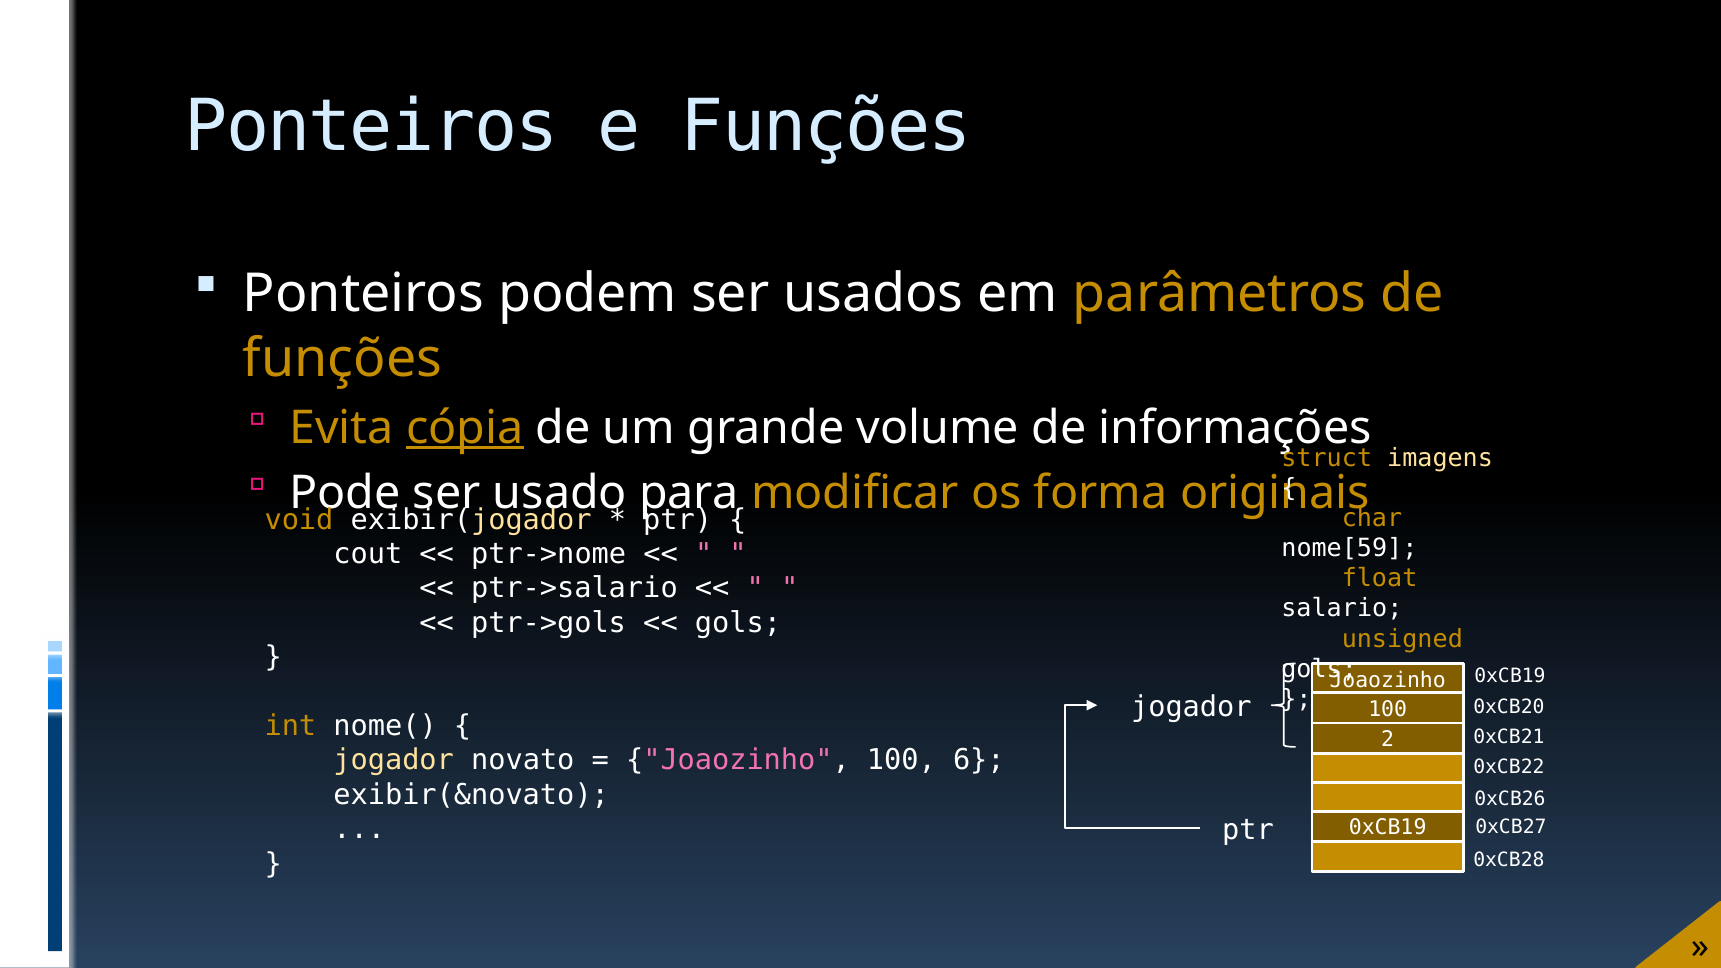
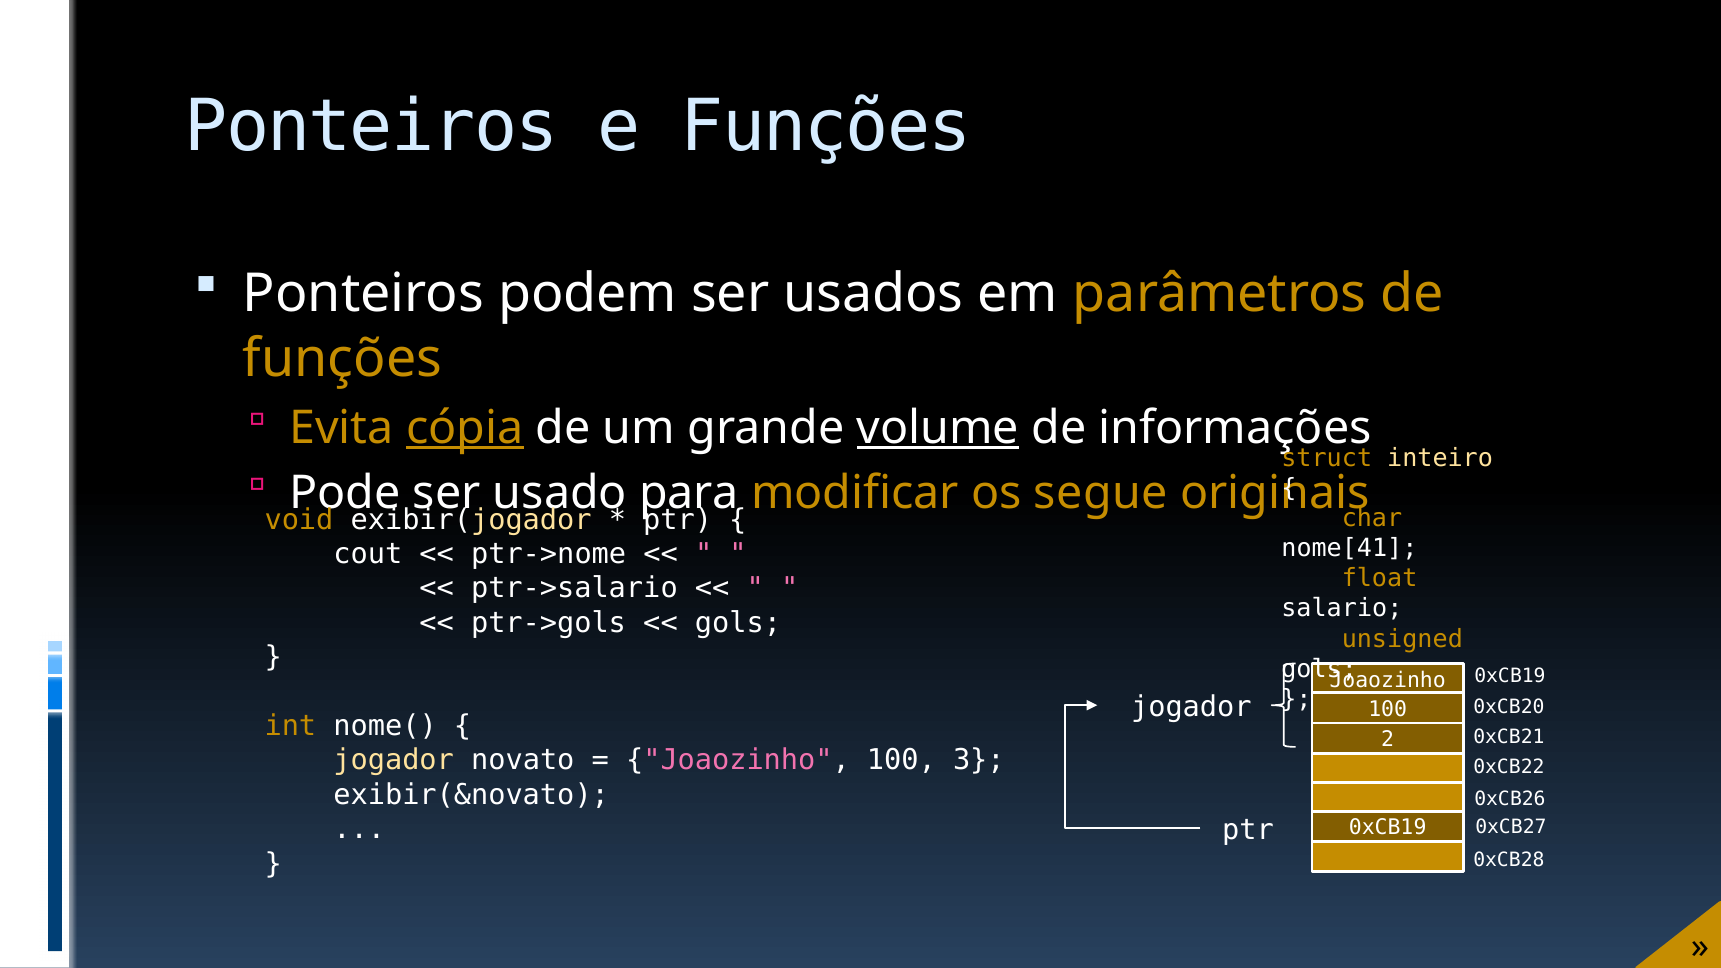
volume underline: none -> present (938, 428)
imagens: imagens -> inteiro (1440, 458)
forma: forma -> segue (1101, 493)
nome[59: nome[59 -> nome[41 (1349, 548)
6: 6 -> 3 (979, 761)
